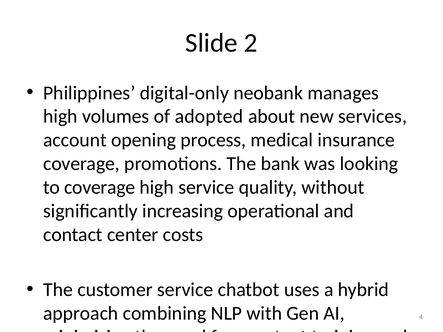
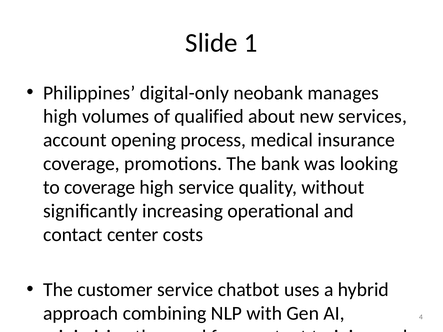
2: 2 -> 1 (251, 43)
adopted: adopted -> qualified (209, 117)
